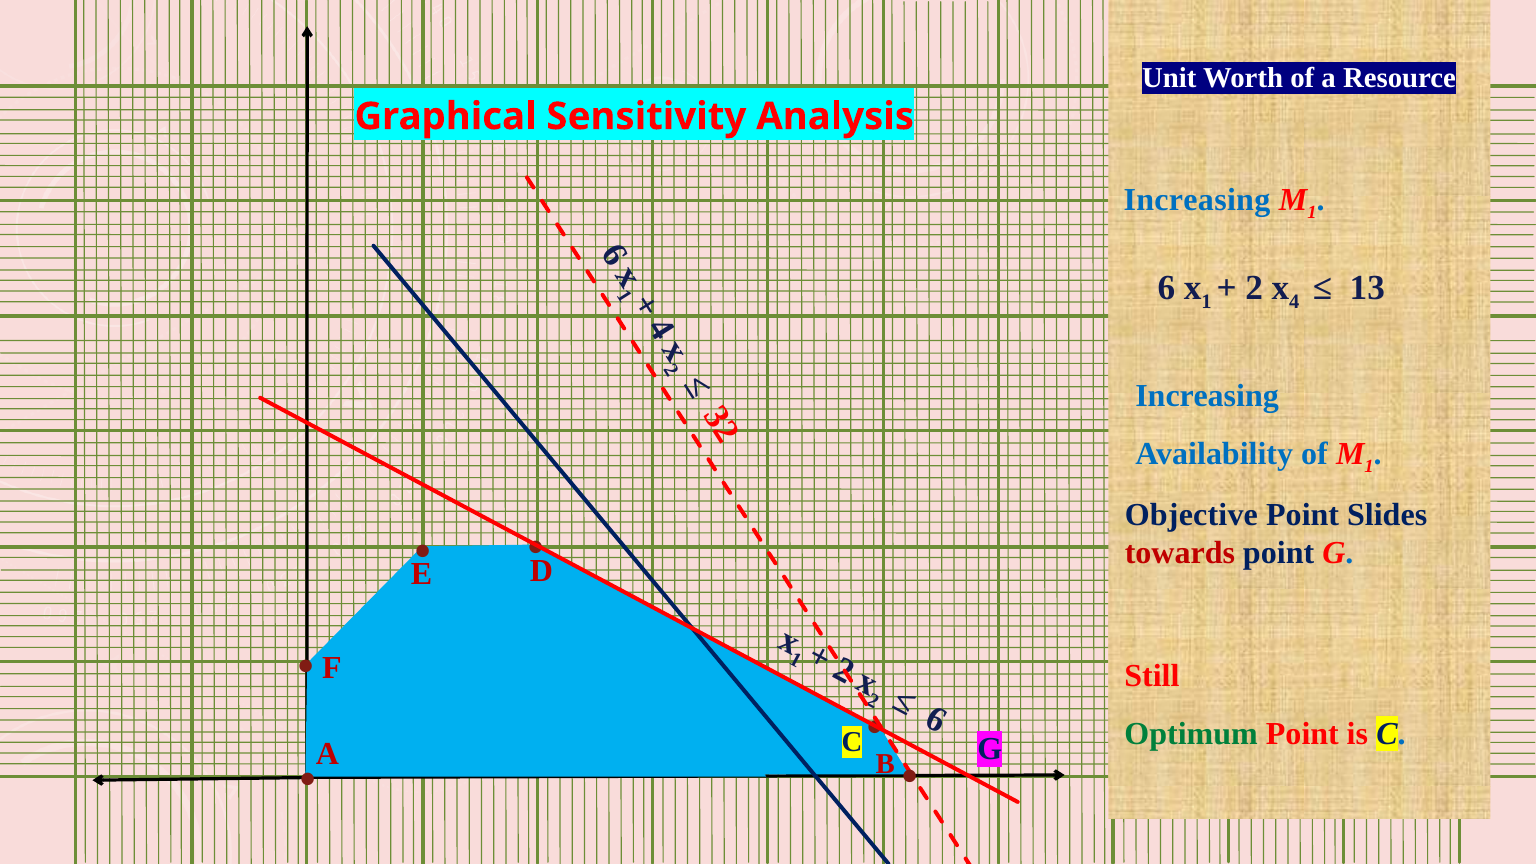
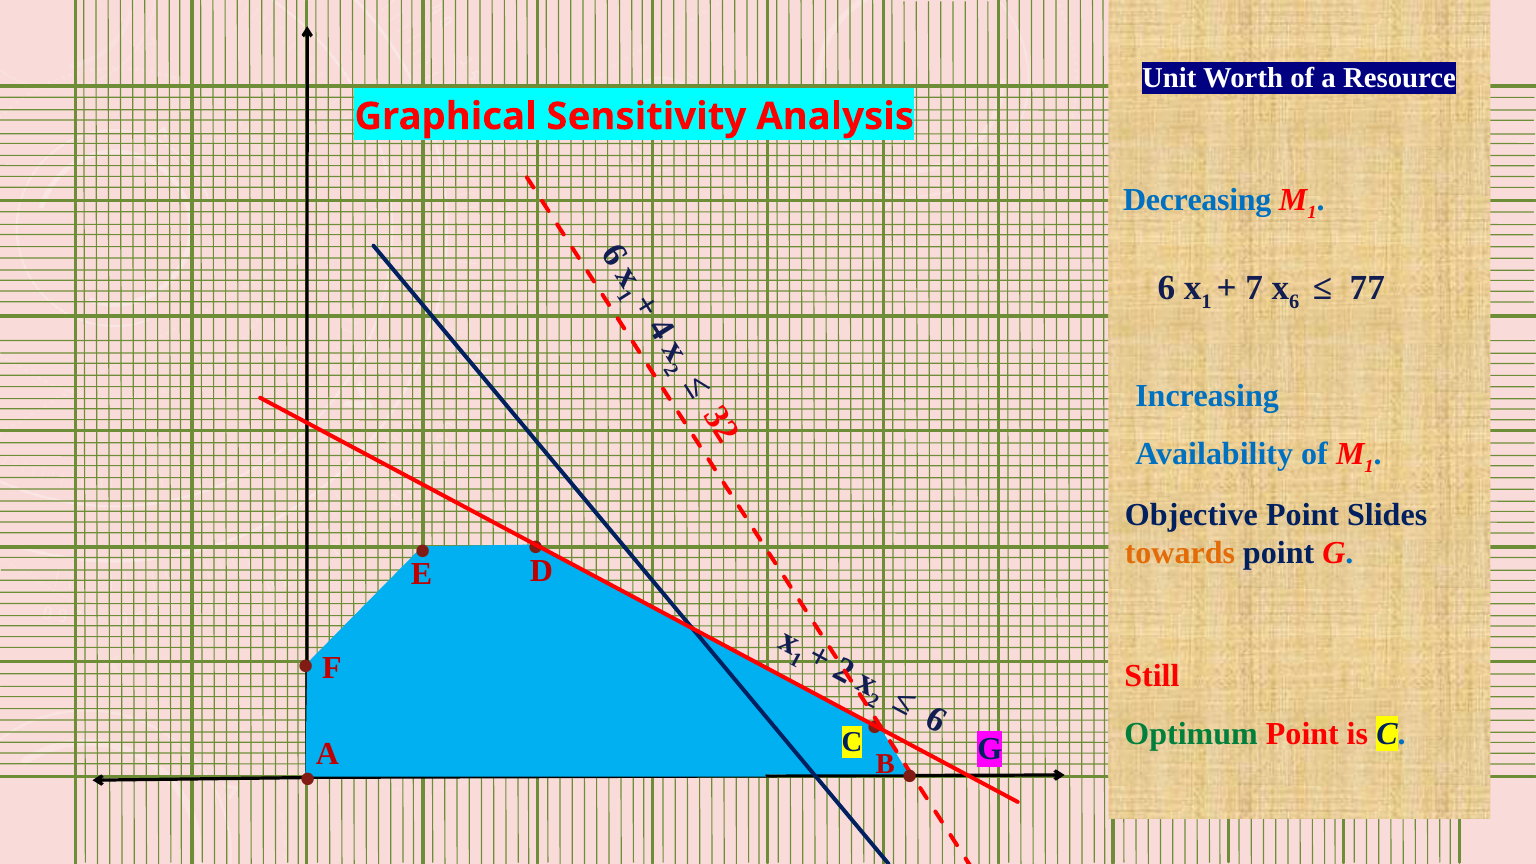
Increasing: Increasing -> Decreasing (1197, 200)
2: 2 -> 7 (1254, 288)
4: 4 -> 6 (1294, 302)
13: 13 -> 77 (1367, 288)
towards colour: red -> orange (1180, 553)
